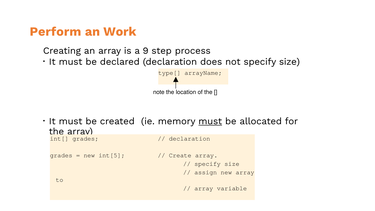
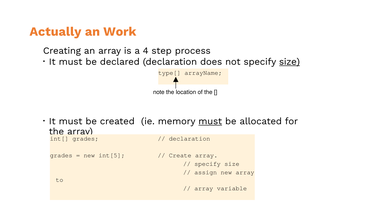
Perform: Perform -> Actually (55, 32)
9: 9 -> 4 (146, 51)
size underline: none -> present (289, 62)
